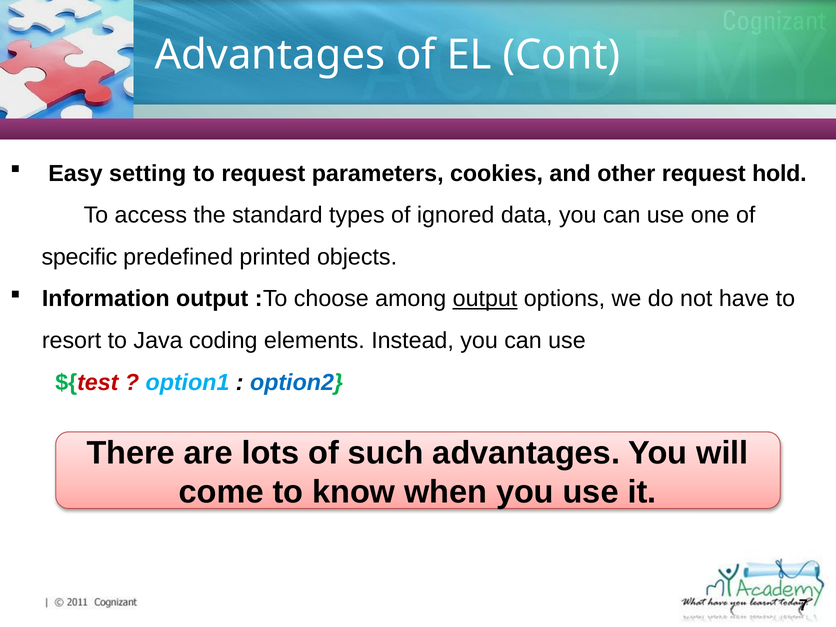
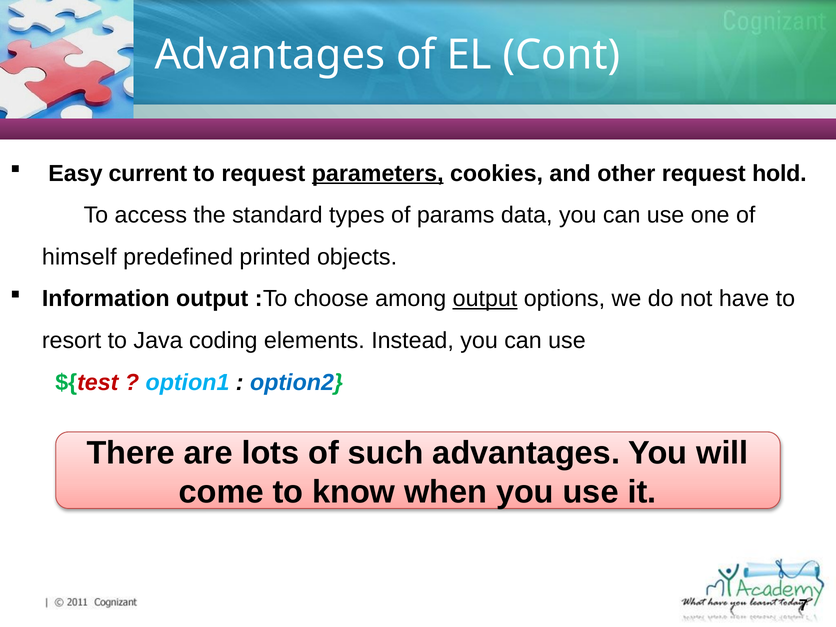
setting: setting -> current (148, 173)
parameters underline: none -> present (378, 173)
ignored: ignored -> params (456, 215)
specific: specific -> himself (79, 257)
